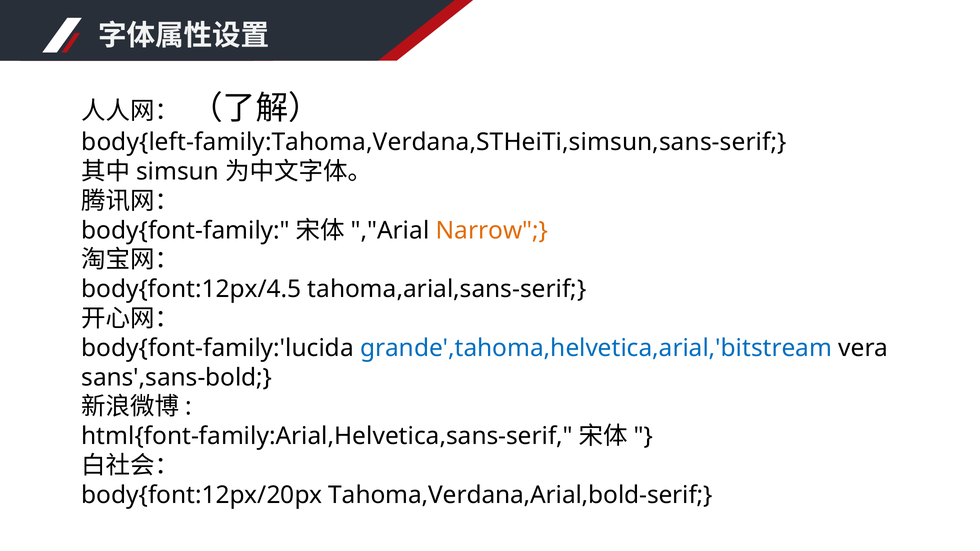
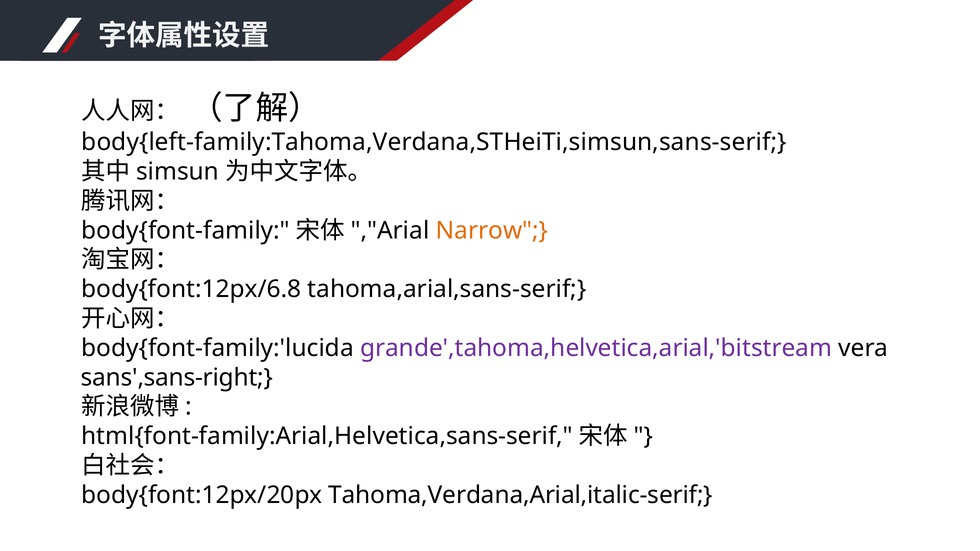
body{font:12px/4.5: body{font:12px/4.5 -> body{font:12px/6.8 (191, 289)
grande',tahoma,helvetica,arial,'bitstream colour: blue -> purple (596, 348)
sans',sans-bold: sans',sans-bold -> sans',sans-right (177, 378)
Tahoma,Verdana,Arial,bold-serif: Tahoma,Verdana,Arial,bold-serif -> Tahoma,Verdana,Arial,italic-serif (521, 495)
